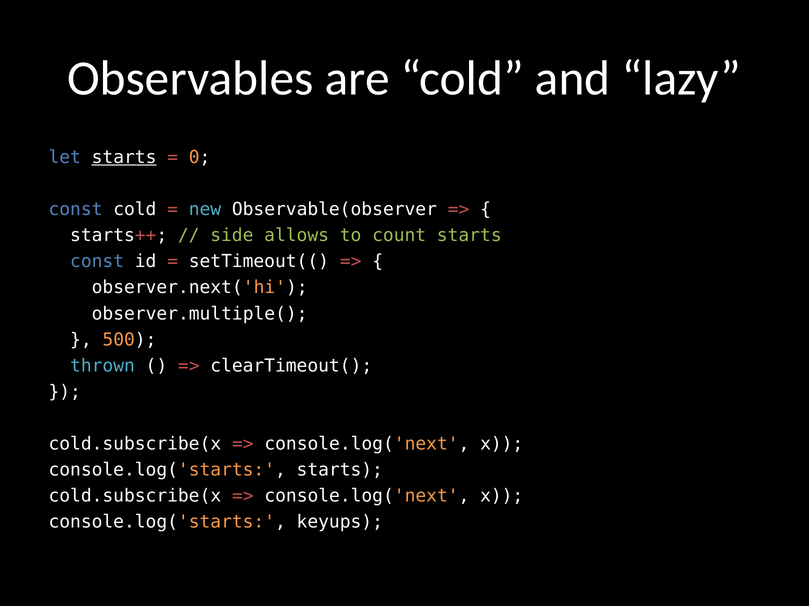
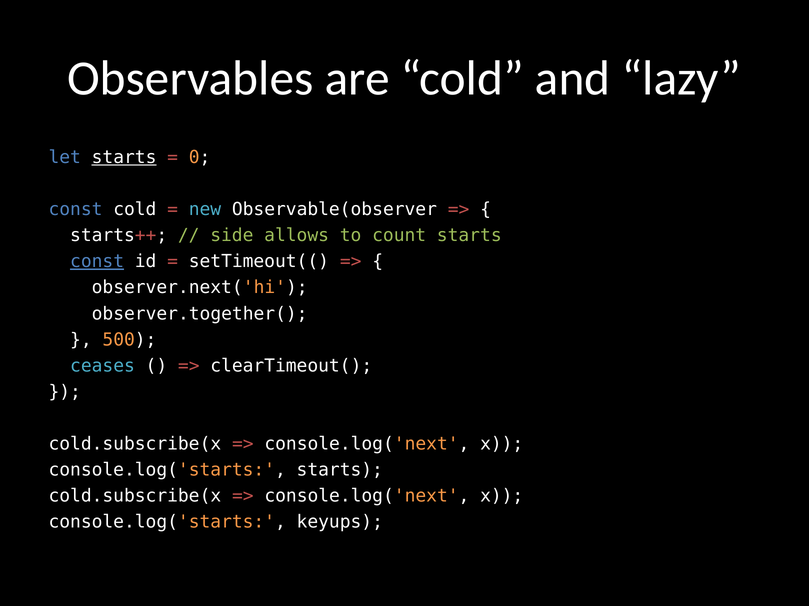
const underline: none -> present (97, 262)
observer.multiple(: observer.multiple( -> observer.together( (200, 314)
thrown: thrown -> ceases (102, 366)
